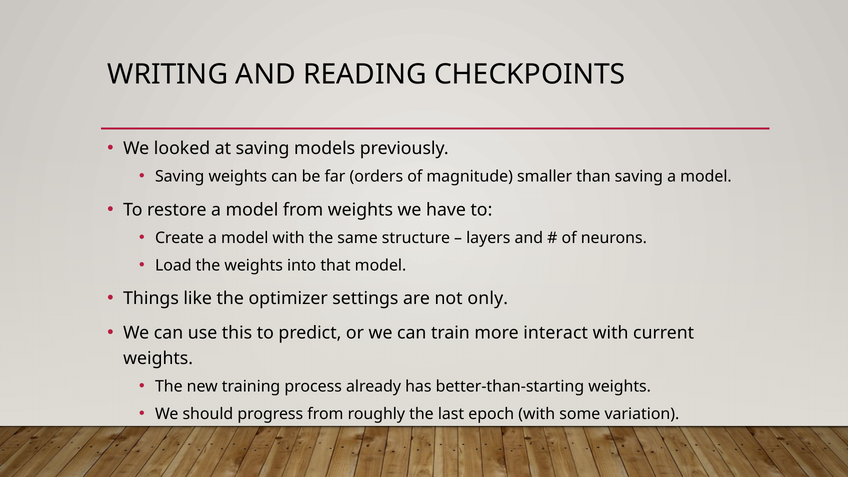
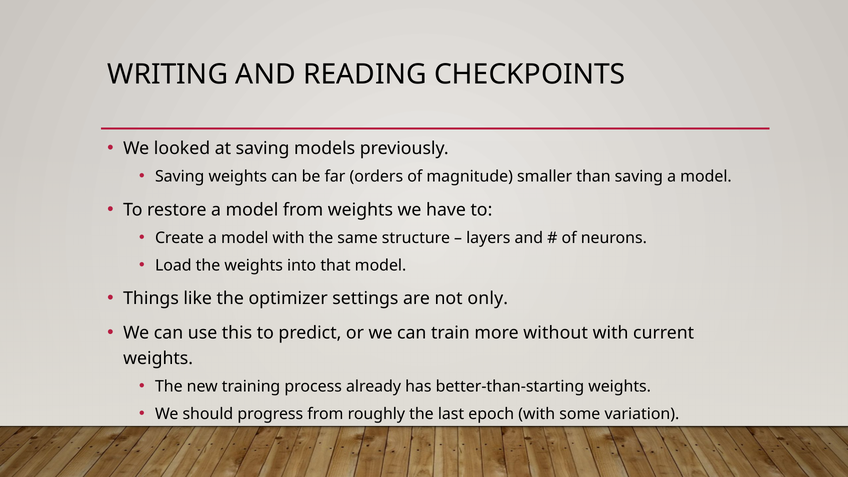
interact: interact -> without (556, 333)
